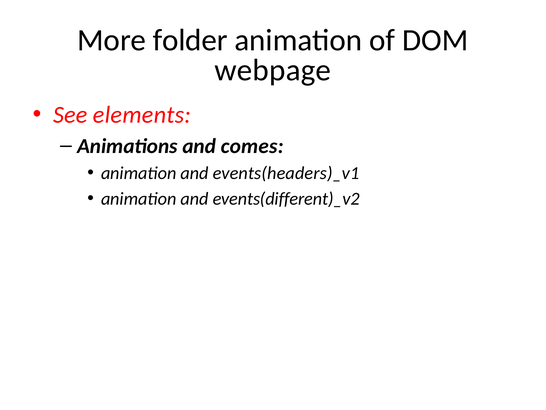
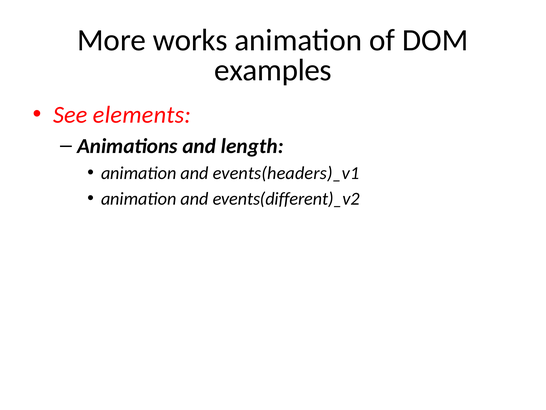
folder: folder -> works (190, 40)
webpage: webpage -> examples (273, 70)
comes: comes -> length (252, 146)
